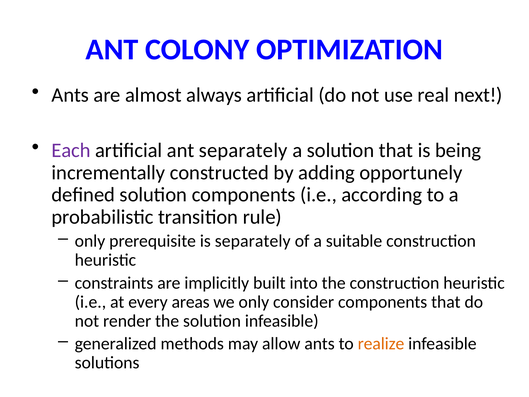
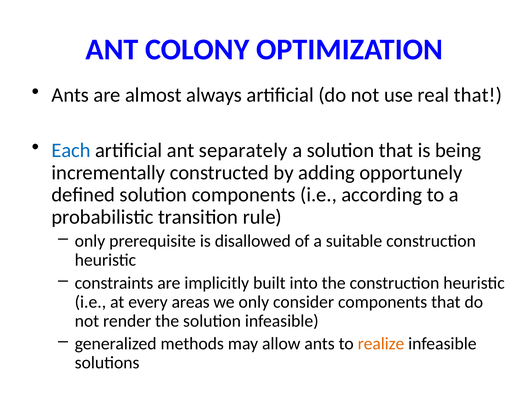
real next: next -> that (478, 95)
Each colour: purple -> blue (71, 150)
is separately: separately -> disallowed (253, 241)
